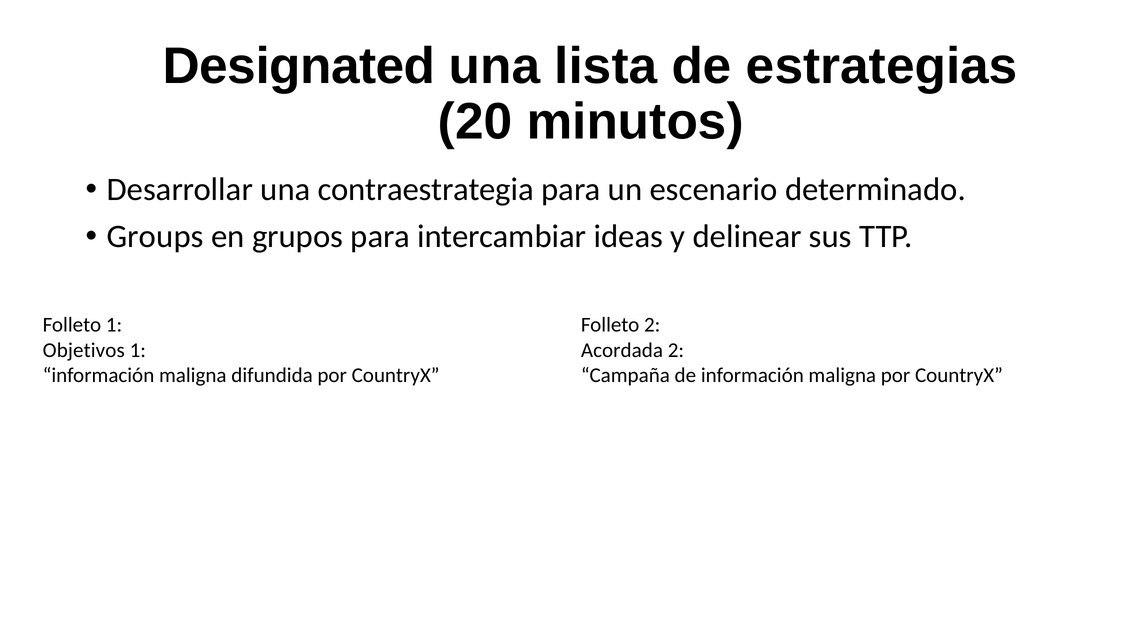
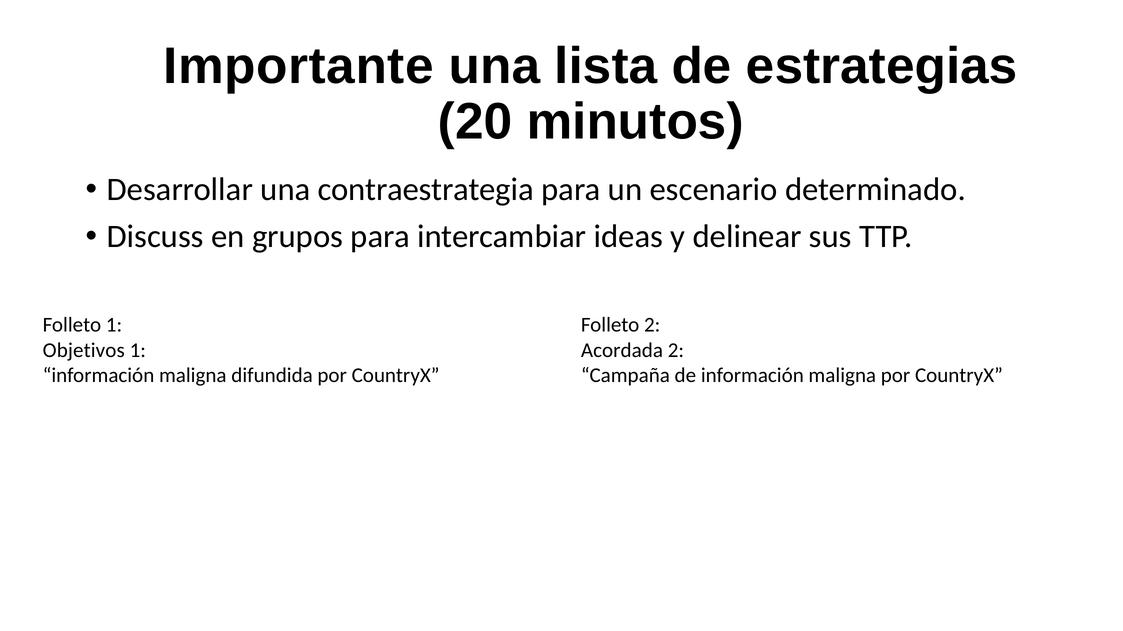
Designated: Designated -> Importante (299, 67)
Groups: Groups -> Discuss (155, 237)
